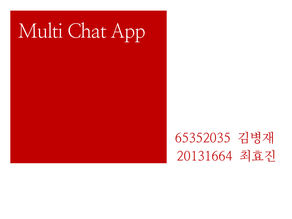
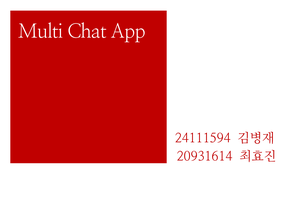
65352035: 65352035 -> 24111594 (203, 138)
20131664: 20131664 -> 20931614 (205, 156)
